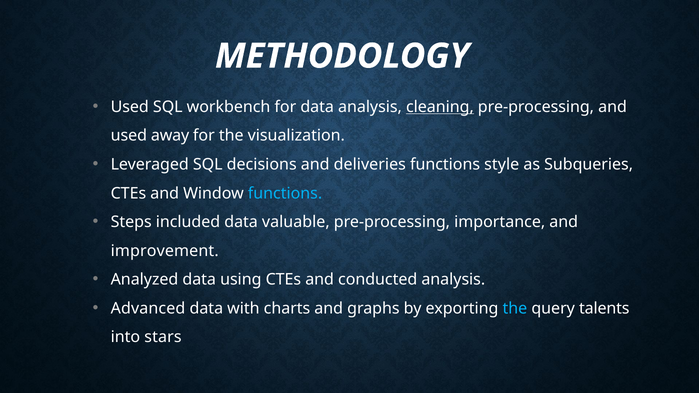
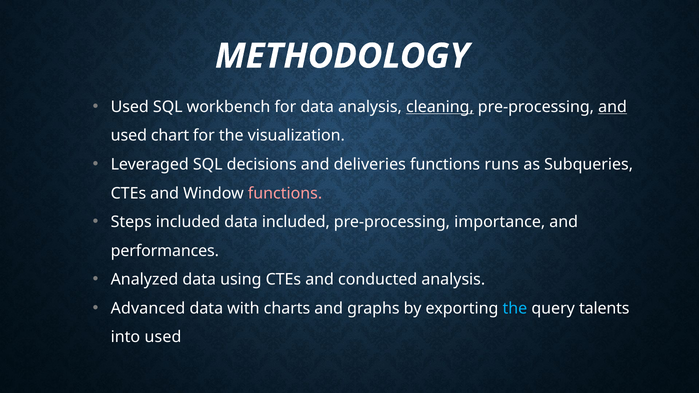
and underline: none -> present (613, 107)
away: away -> chart (170, 136)
style: style -> runs (502, 165)
functions colour: light blue -> pink (285, 193)
data valuable: valuable -> included (296, 222)
improvement: improvement -> performances (165, 251)
into stars: stars -> used (163, 337)
